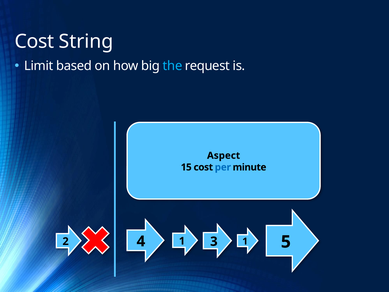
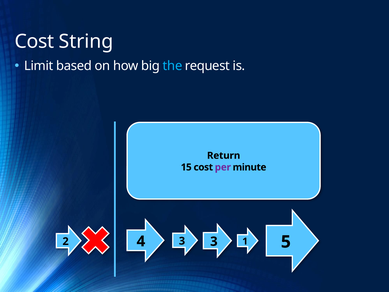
Aspect: Aspect -> Return (224, 155)
per colour: blue -> purple (223, 167)
4 1: 1 -> 3 (182, 241)
